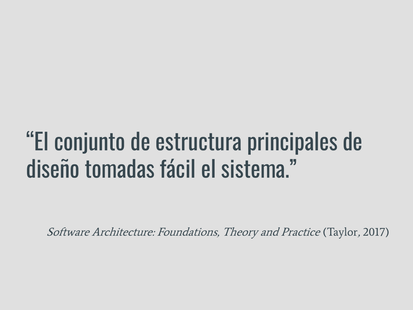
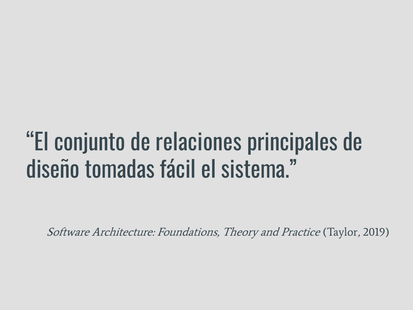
estructura: estructura -> relaciones (199, 143)
2017: 2017 -> 2019 (376, 232)
